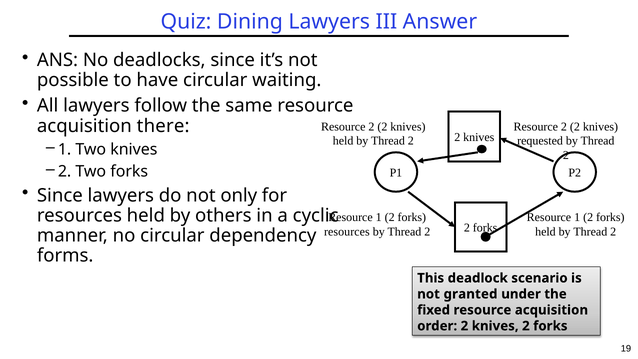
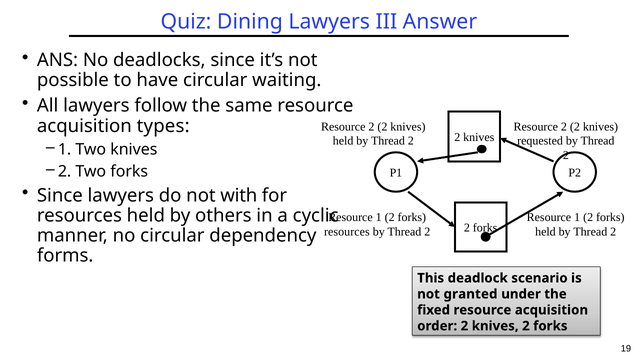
there: there -> types (163, 126)
only: only -> with (239, 195)
